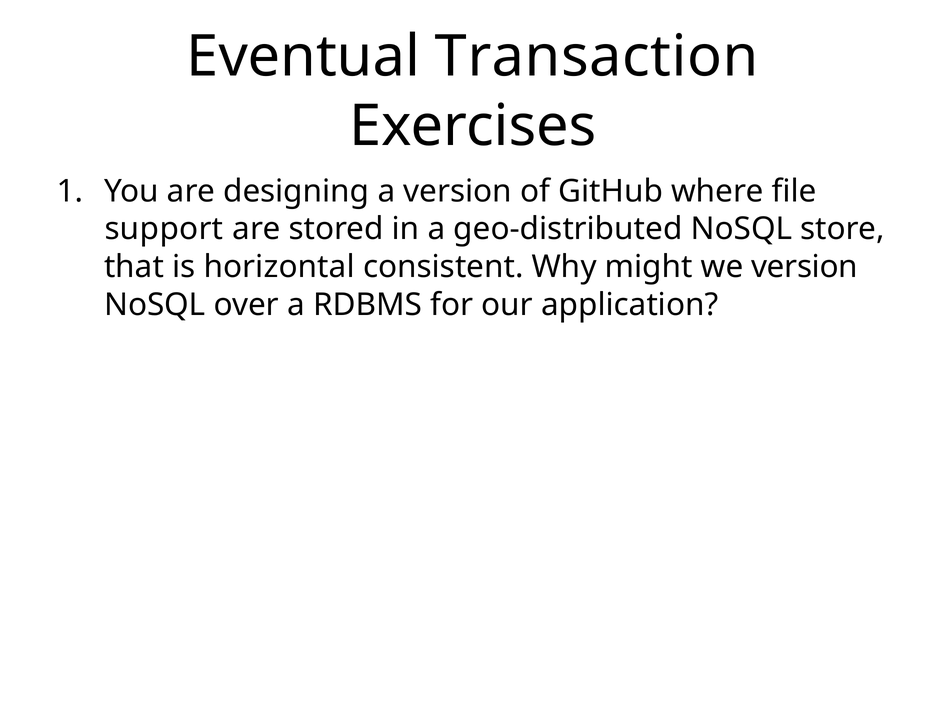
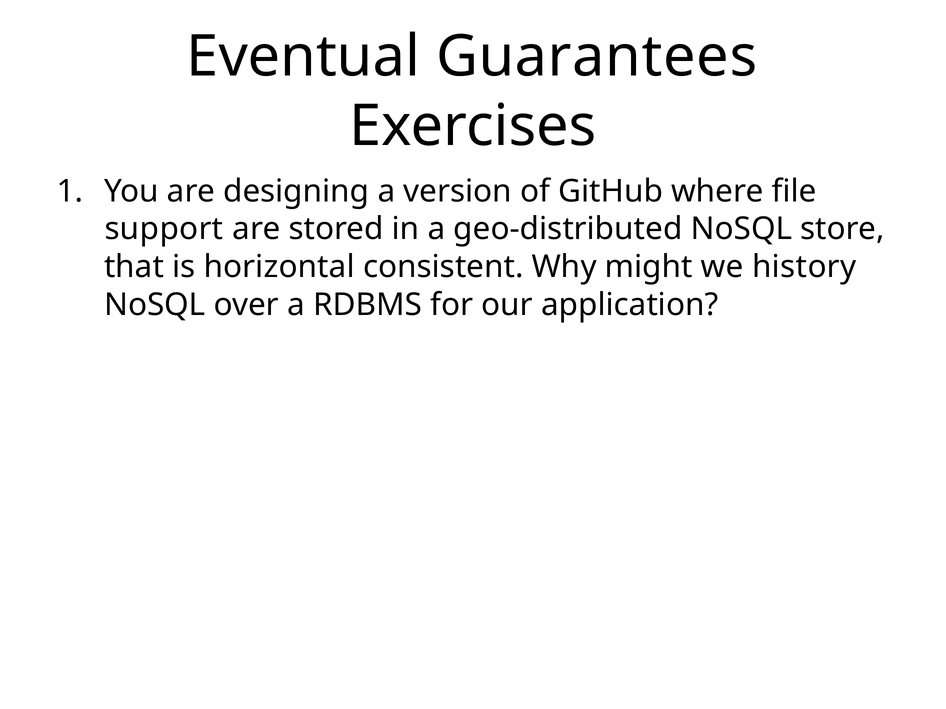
Transaction: Transaction -> Guarantees (597, 57)
we version: version -> history (804, 267)
